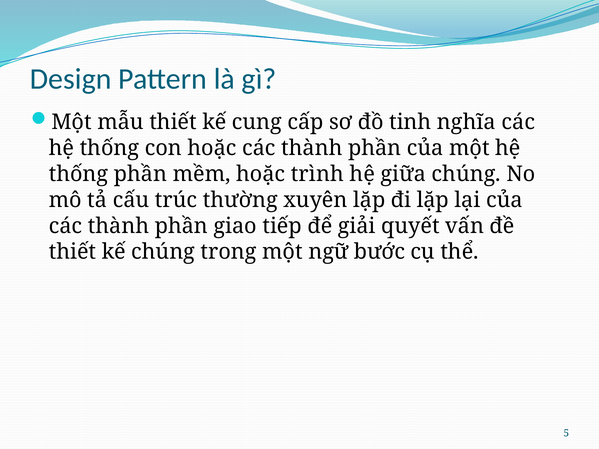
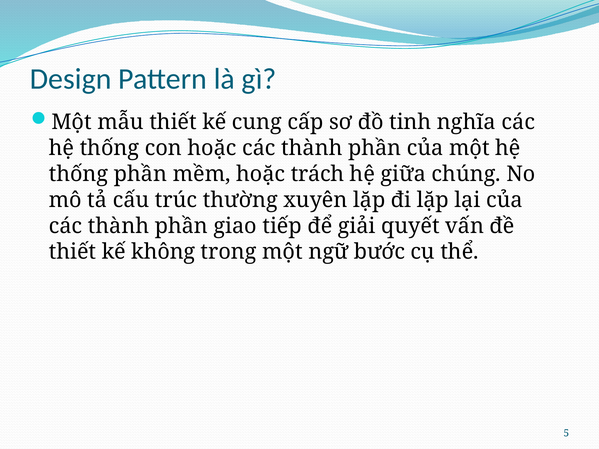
trình: trình -> trách (318, 174)
kế chúng: chúng -> không (163, 252)
